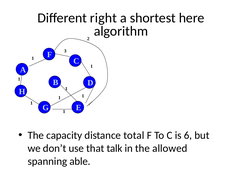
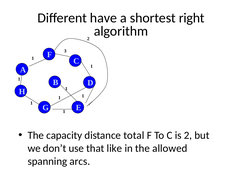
right: right -> have (103, 18)
here: here -> right (192, 18)
is 6: 6 -> 2 (188, 135)
talk: talk -> like (114, 148)
able: able -> arcs (80, 161)
